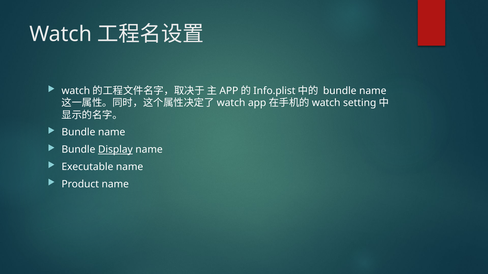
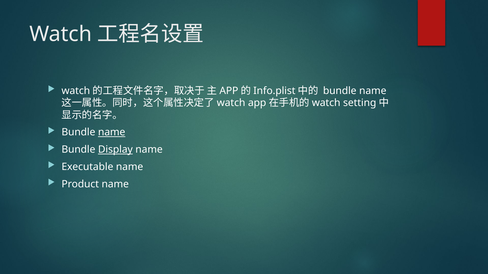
name underline: none -> present (112, 133)
